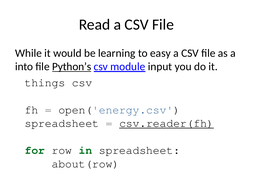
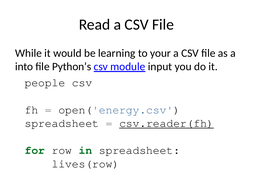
easy: easy -> your (160, 53)
Python’s underline: present -> none (72, 67)
things: things -> people (45, 83)
about(row: about(row -> lives(row (85, 164)
